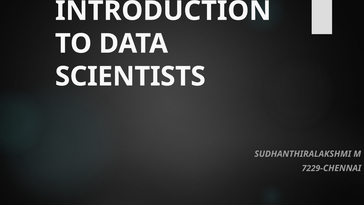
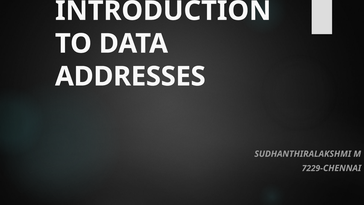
SCIENTISTS: SCIENTISTS -> ADDRESSES (130, 76)
